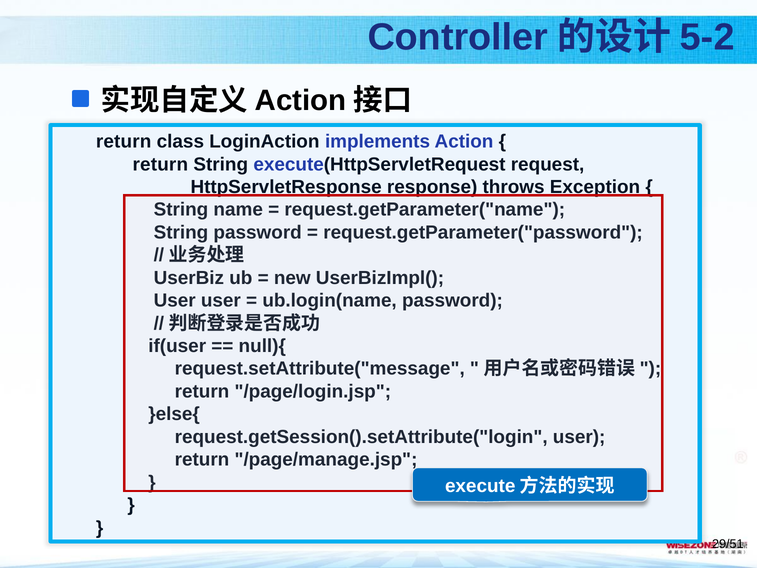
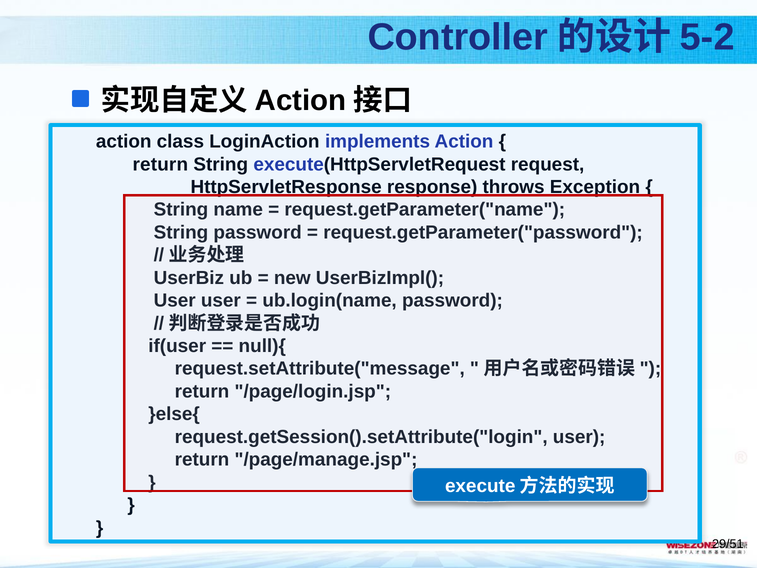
return: return -> action (124, 141)
